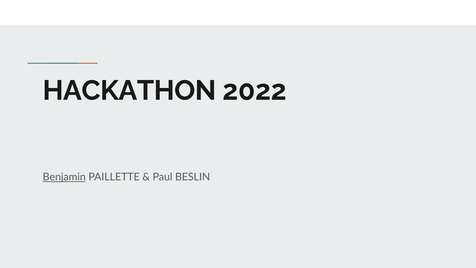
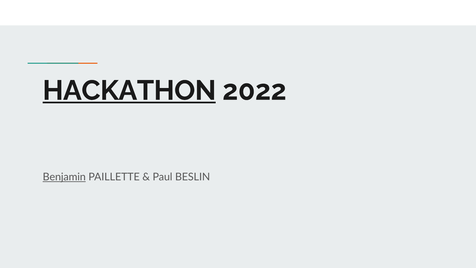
HACKATHON underline: none -> present (129, 91)
